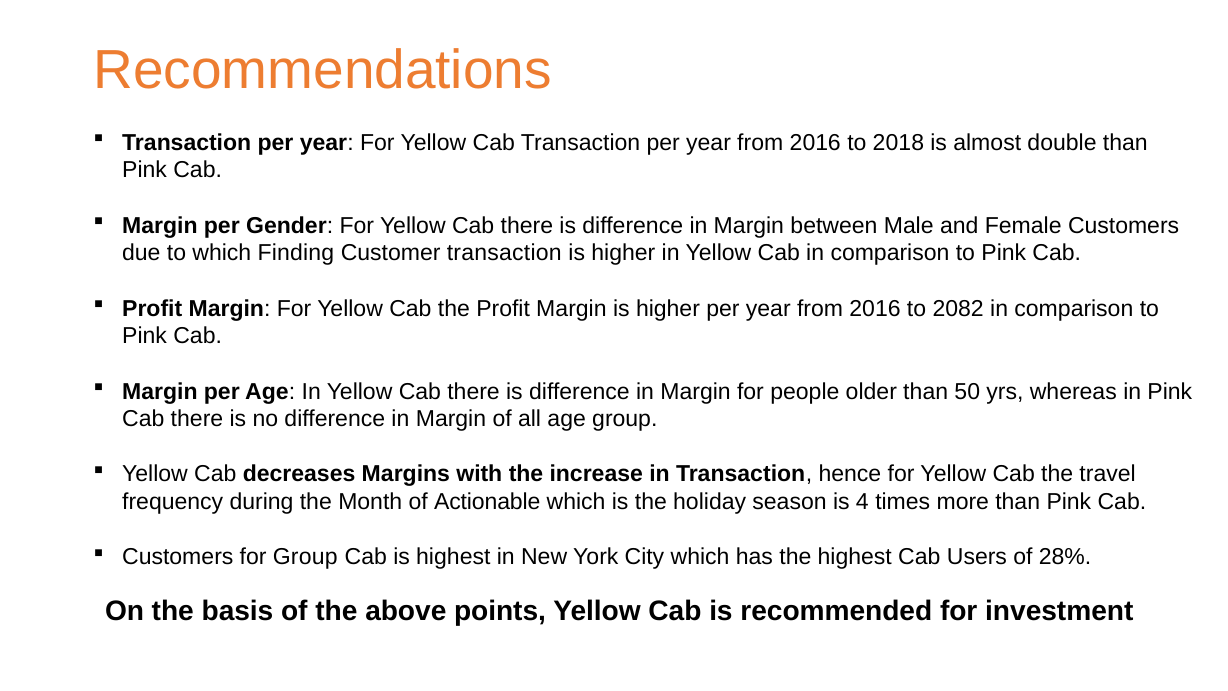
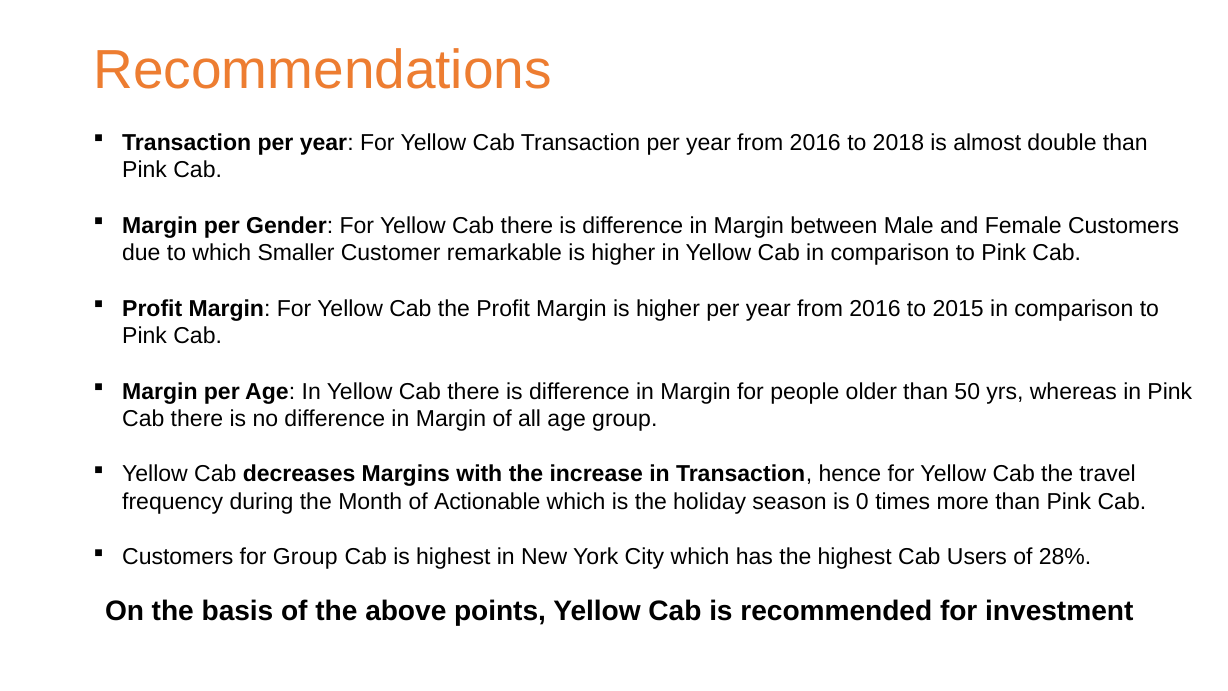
Finding: Finding -> Smaller (296, 253)
Customer transaction: transaction -> remarkable (504, 253)
2082: 2082 -> 2015 (958, 308)
4: 4 -> 0 (862, 502)
